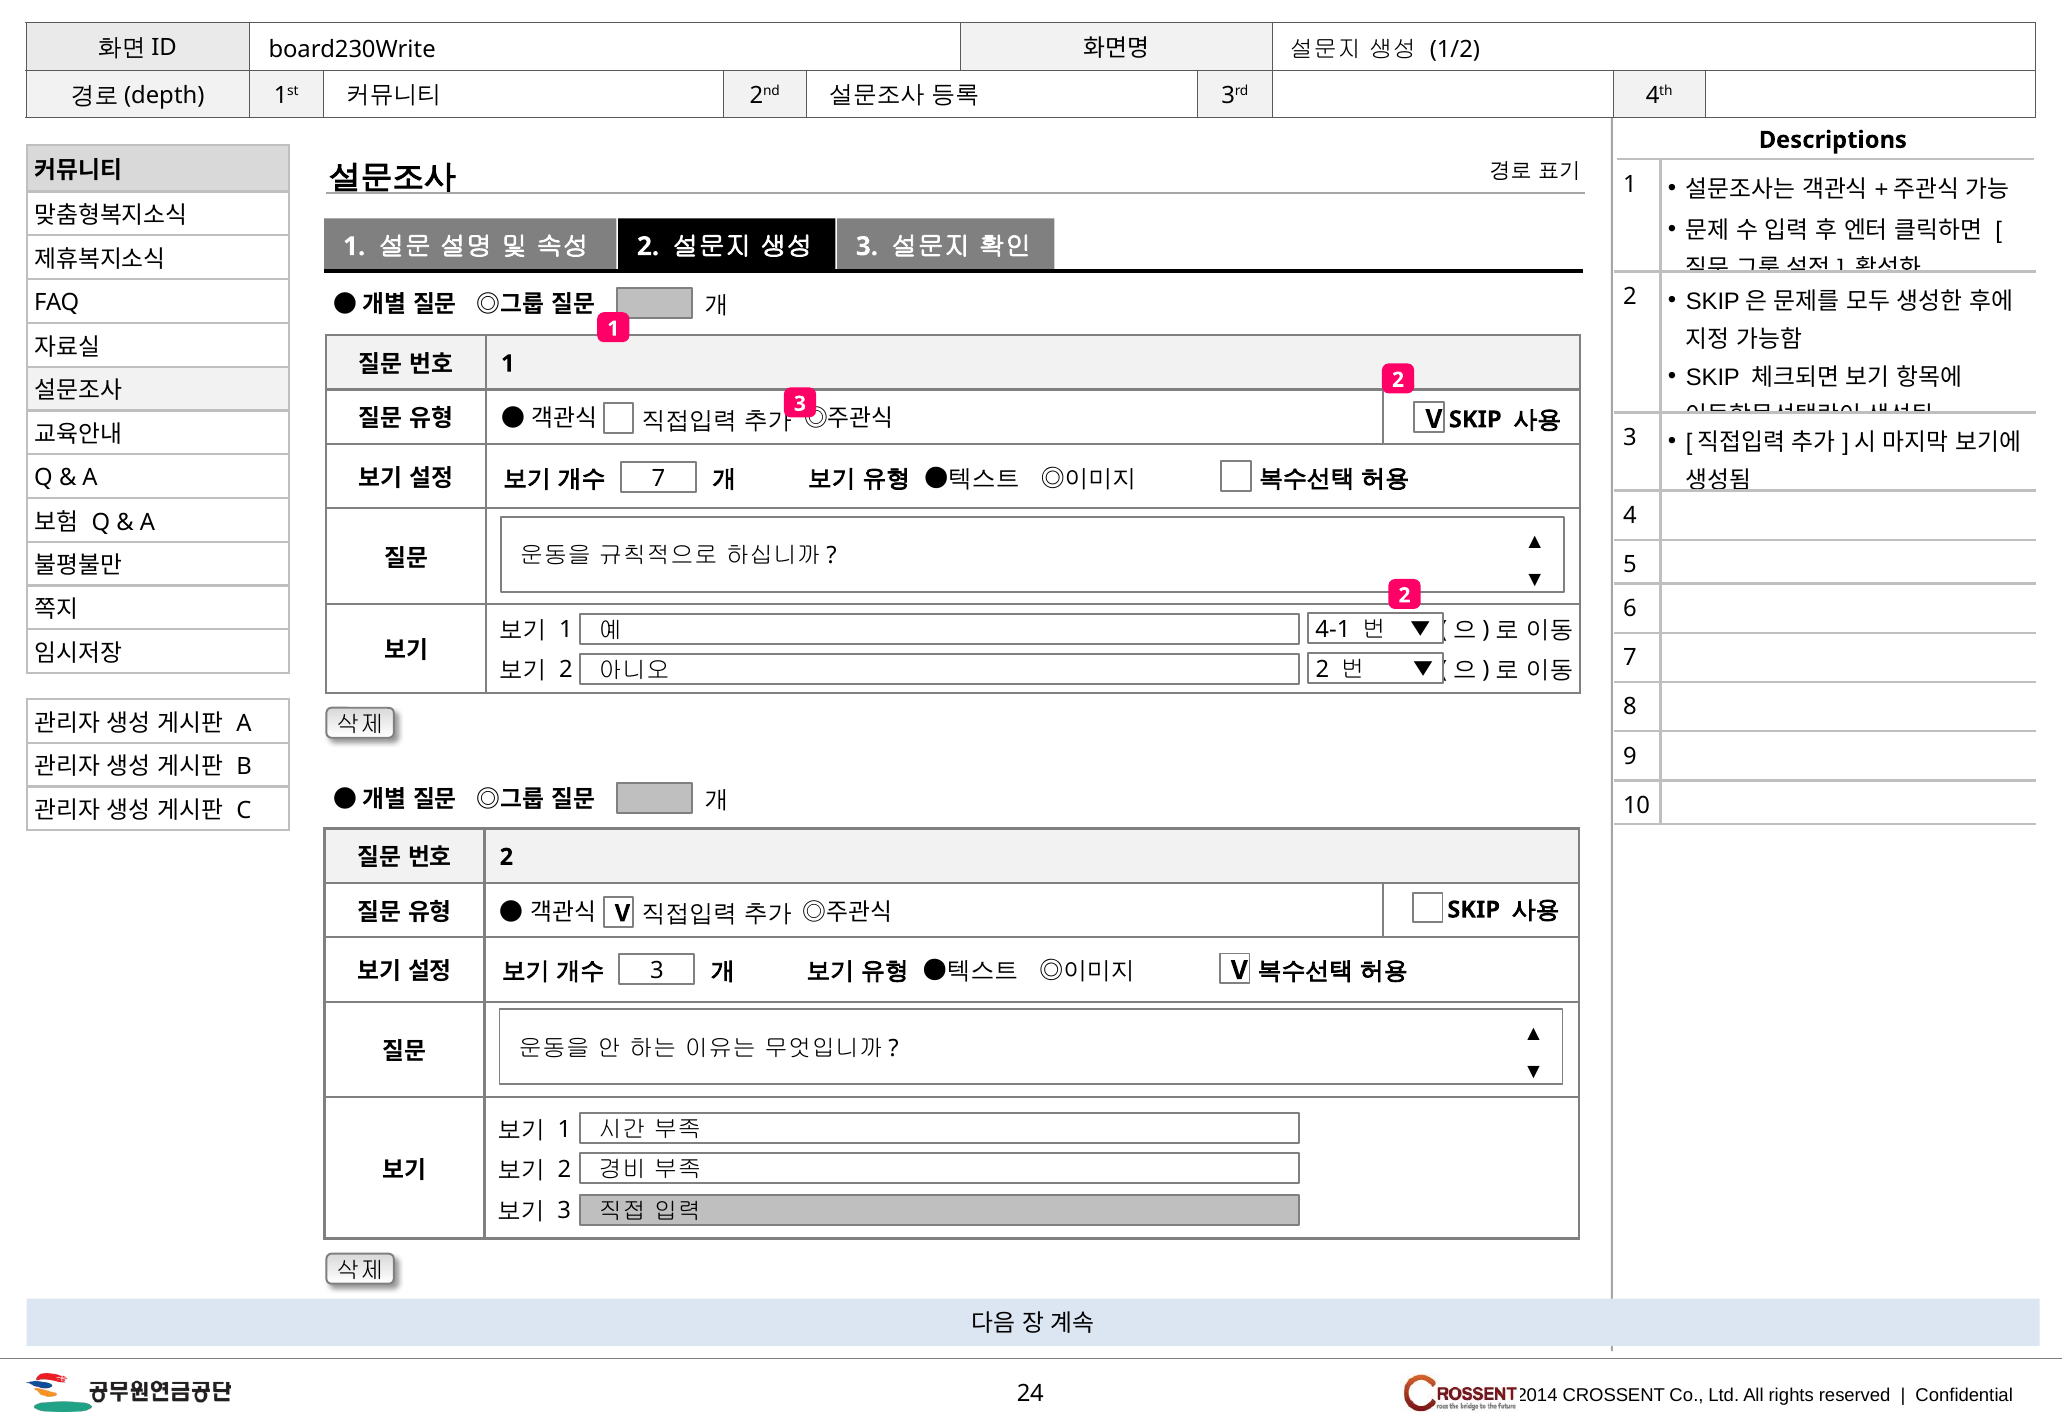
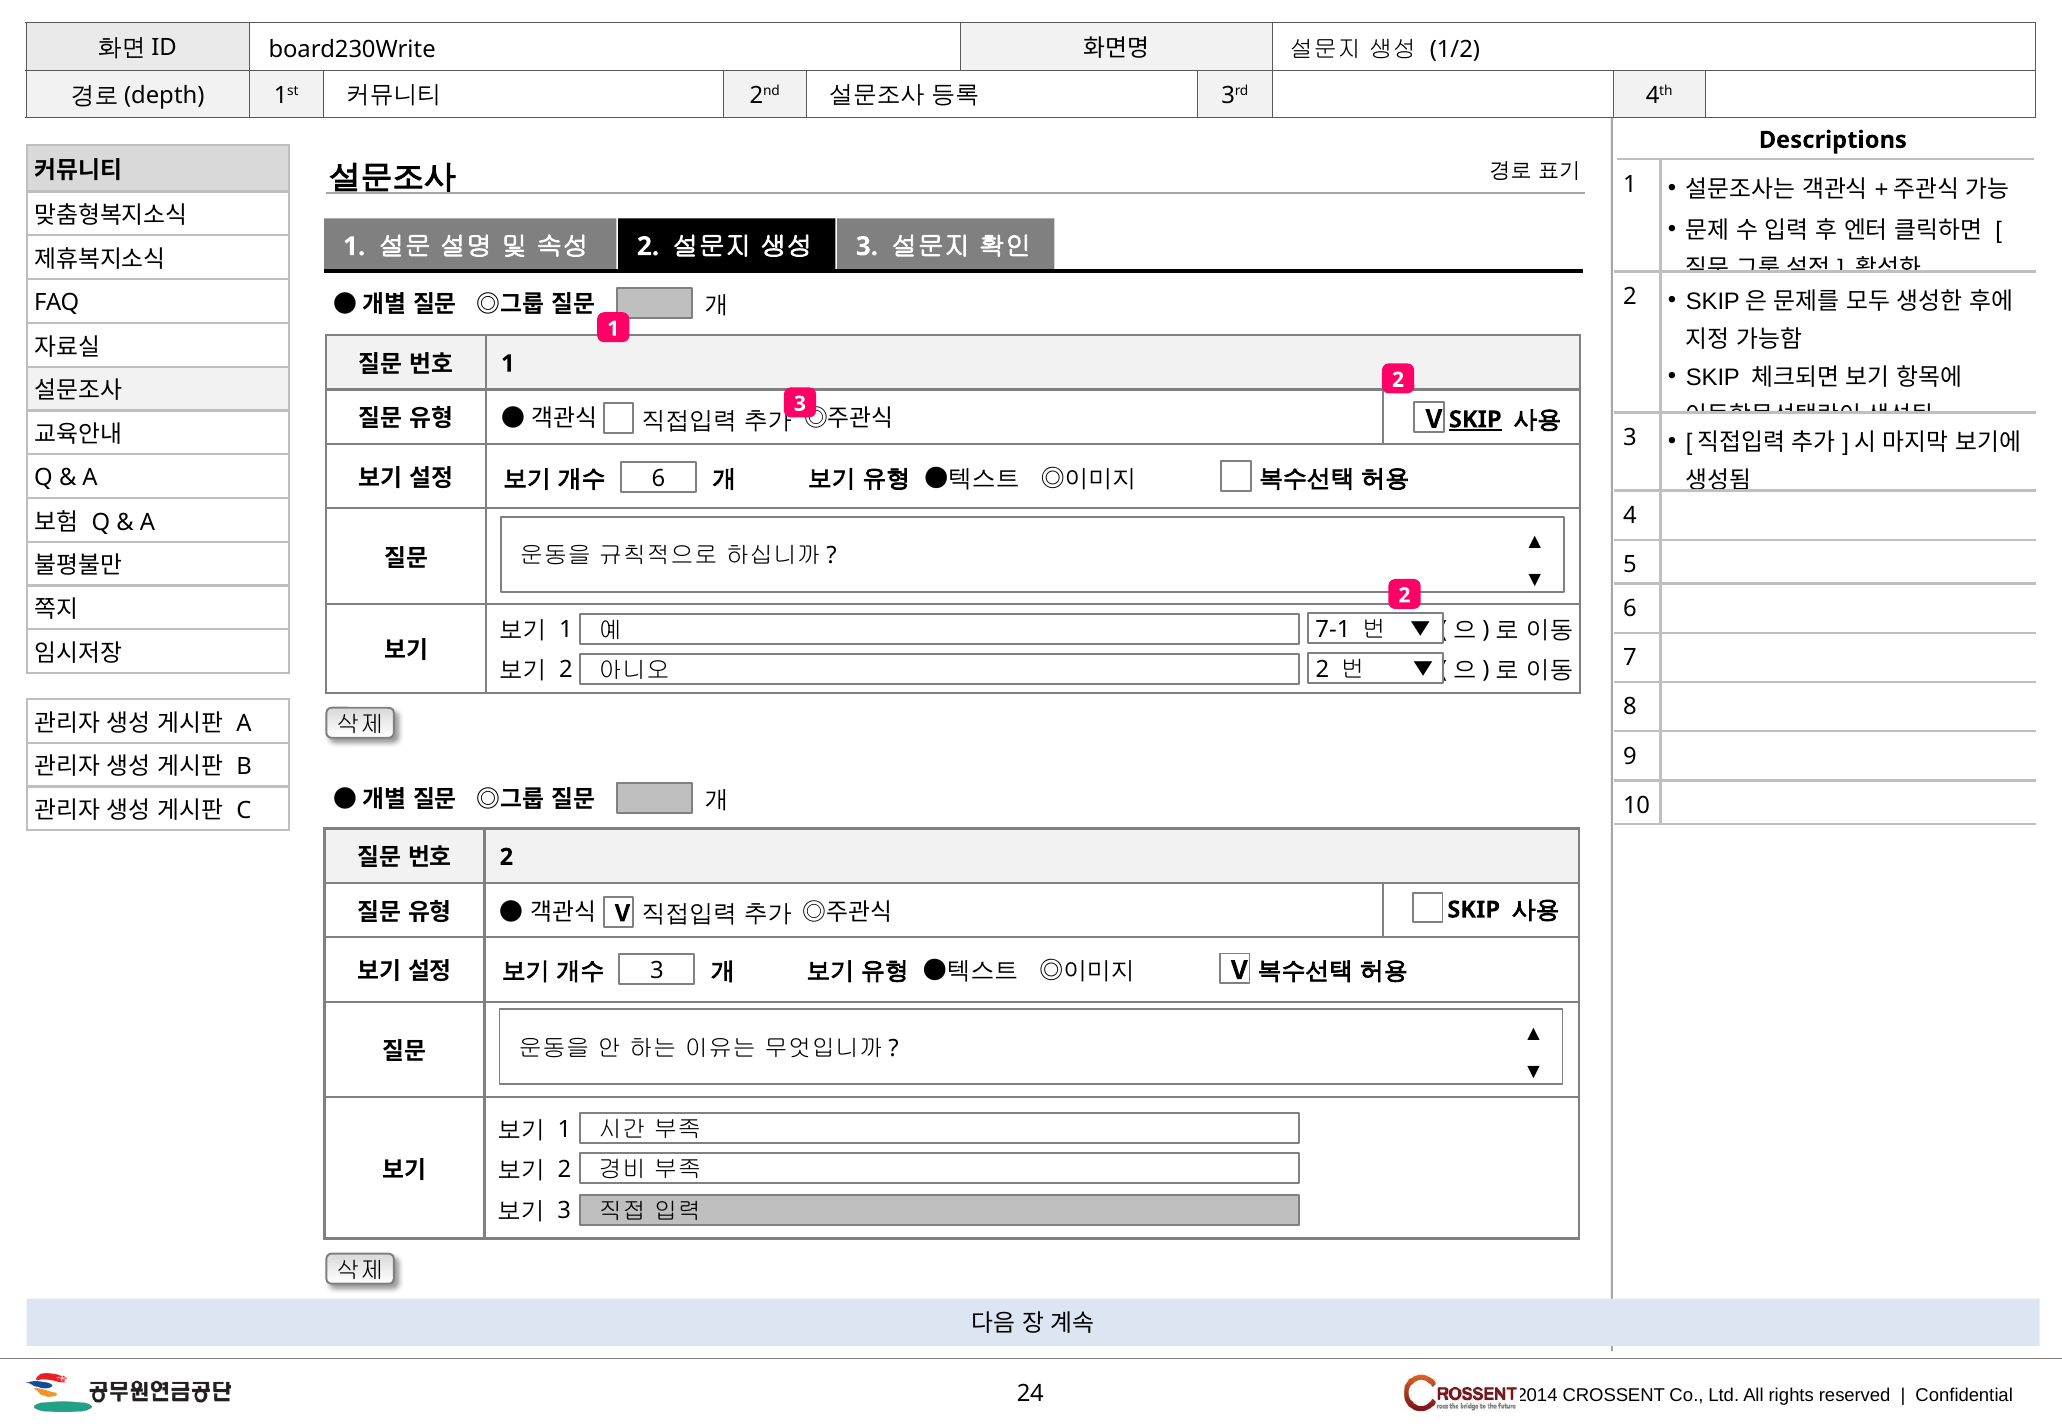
SKIP underline: none -> present (1475, 419)
7: 7 -> 6 (658, 479)
4-1: 4-1 -> 7-1 (1333, 629)
